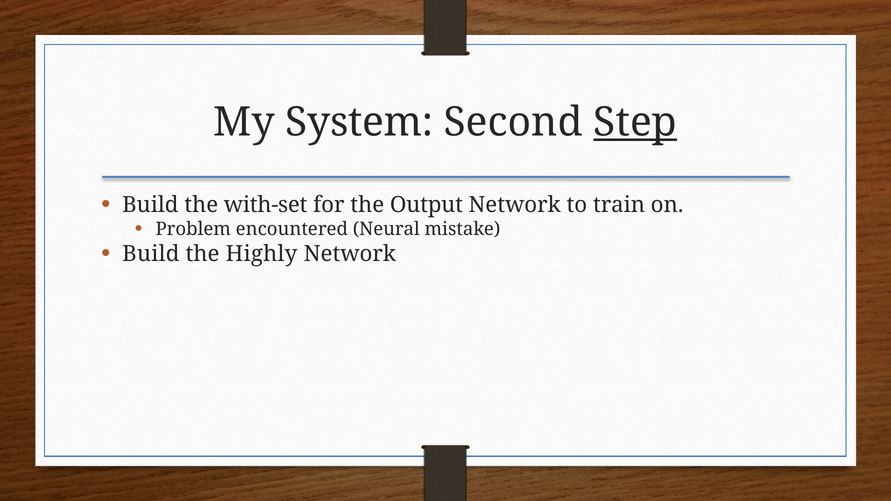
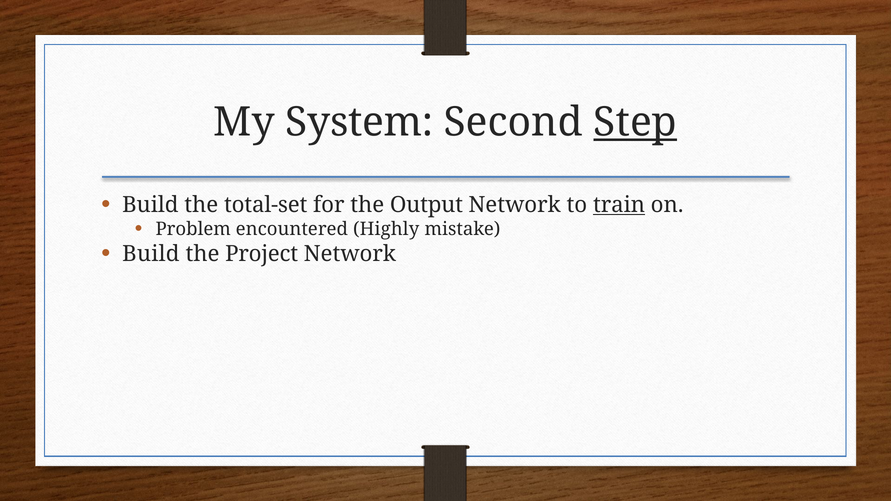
with-set: with-set -> total-set (266, 205)
train underline: none -> present (619, 205)
Neural: Neural -> Highly (386, 229)
Highly: Highly -> Project (262, 254)
